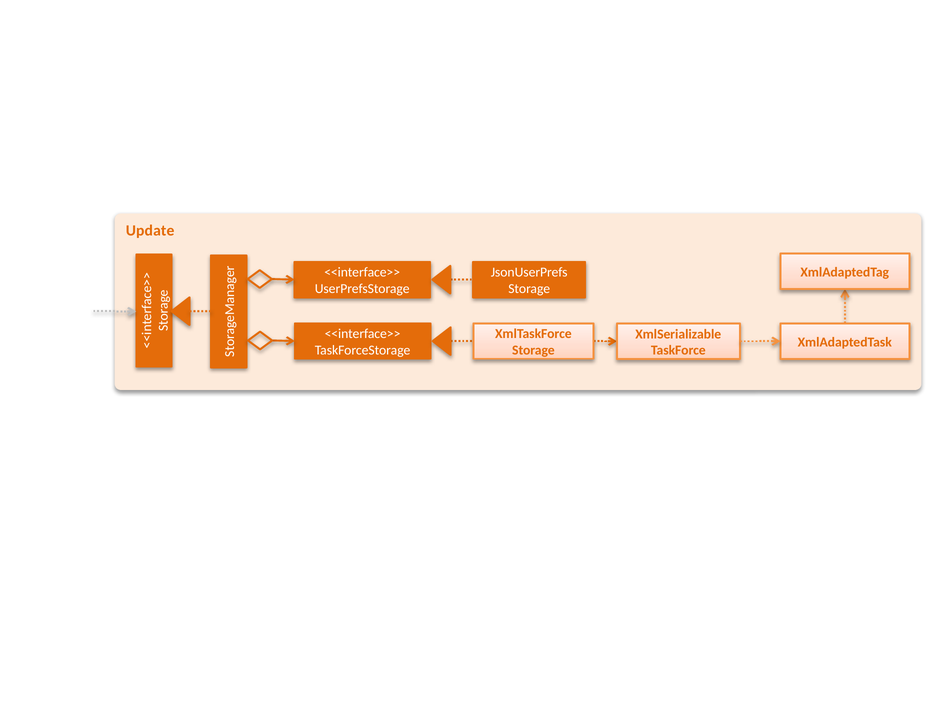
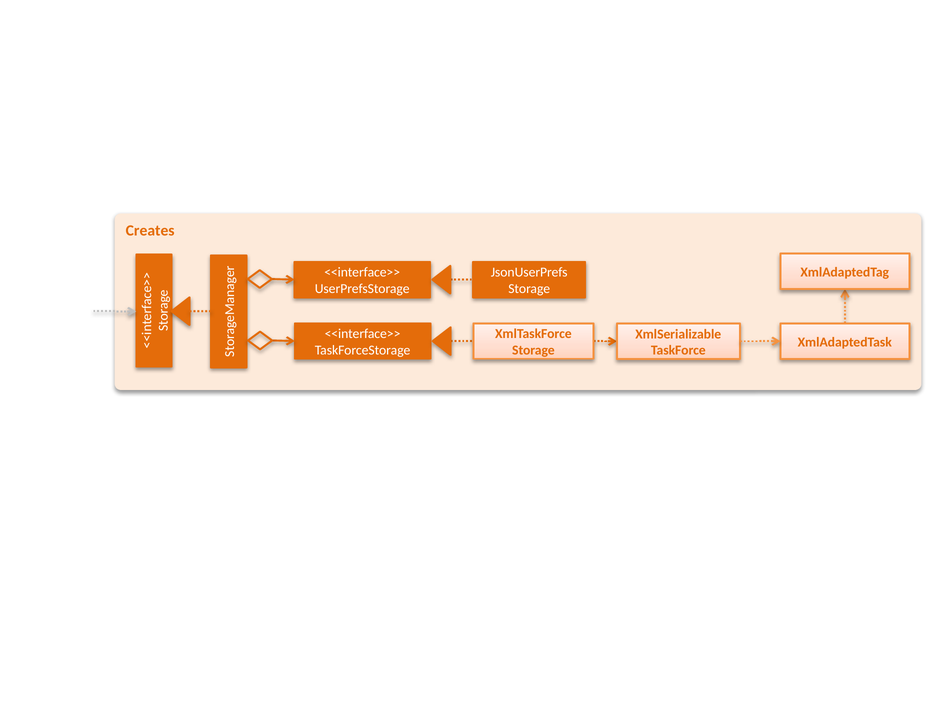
Update: Update -> Creates (150, 231)
